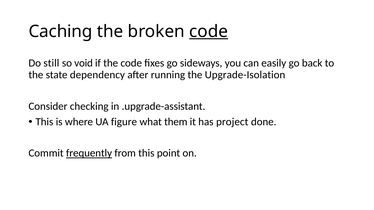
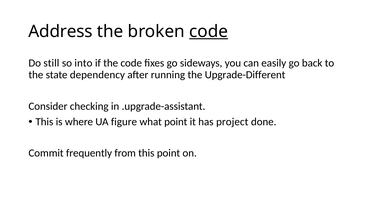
Caching: Caching -> Address (61, 31)
void: void -> into (83, 63)
Upgrade-Isolation: Upgrade-Isolation -> Upgrade-Different (245, 75)
what them: them -> point (176, 122)
frequently underline: present -> none (89, 153)
